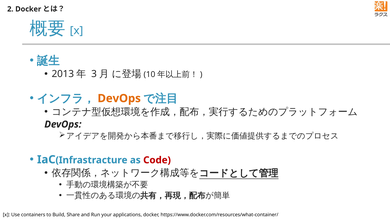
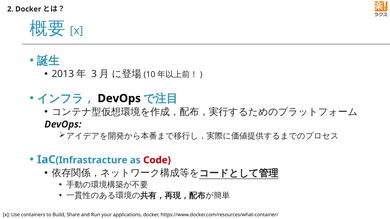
DevOps colour: orange -> black (119, 99)
